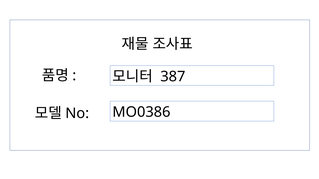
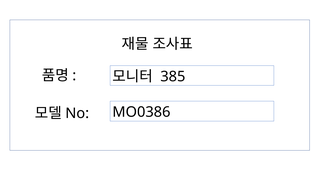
387: 387 -> 385 (173, 77)
